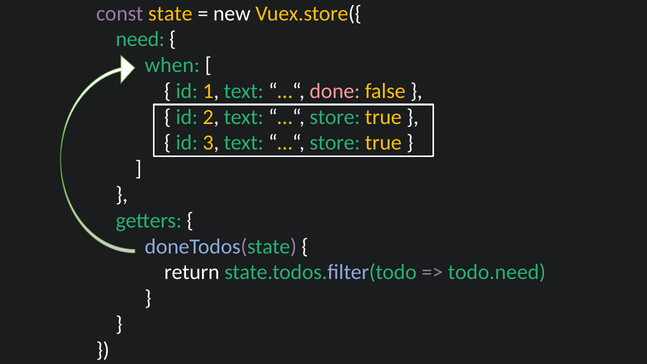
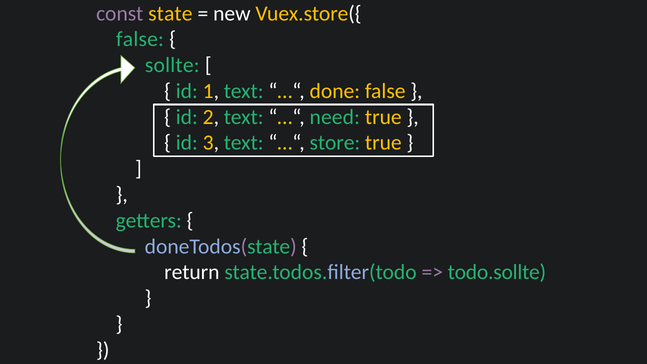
need: need -> false (140, 39)
when: when -> sollte (172, 65)
done colour: pink -> yellow (335, 91)
store: store -> need (335, 117)
todo.need: todo.need -> todo.sollte (497, 272)
